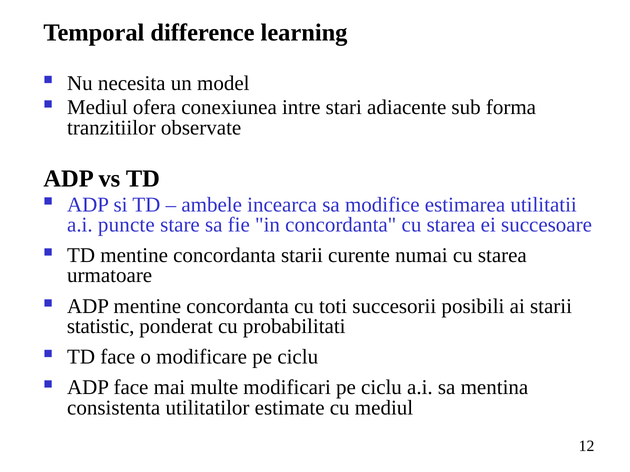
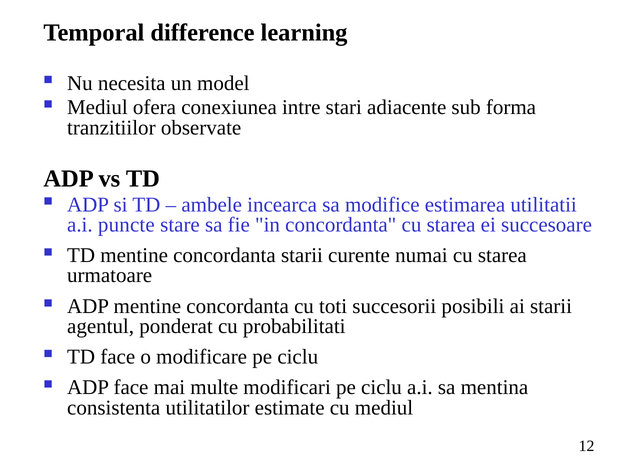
statistic: statistic -> agentul (101, 327)
